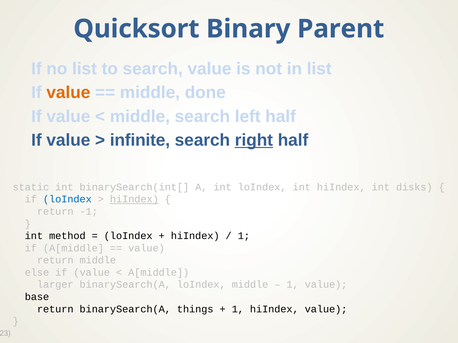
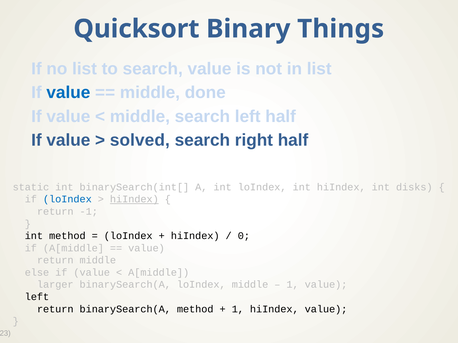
Parent: Parent -> Things (341, 29)
value colour: orange -> blue (68, 93)
infinite: infinite -> solved (140, 140)
right underline: present -> none (254, 140)
1: 1 -> 0 (244, 236)
base: base -> left (37, 297)
binarySearch(A things: things -> method (195, 309)
